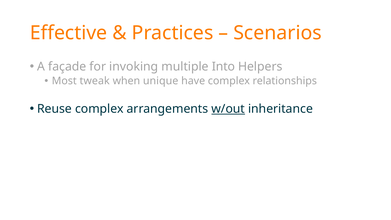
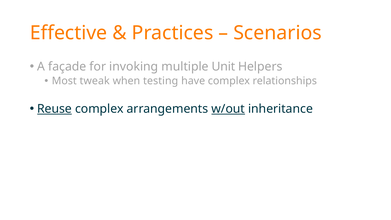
Into: Into -> Unit (223, 67)
unique: unique -> testing (161, 81)
Reuse underline: none -> present (55, 109)
